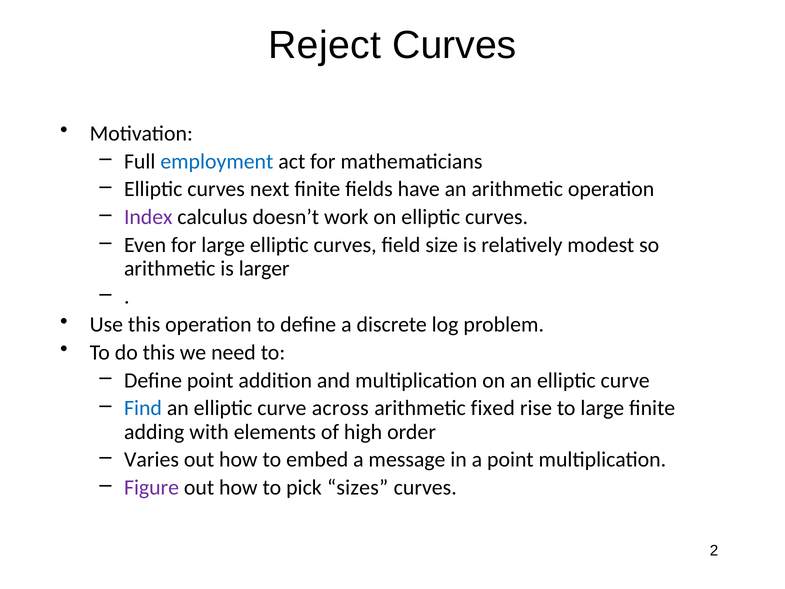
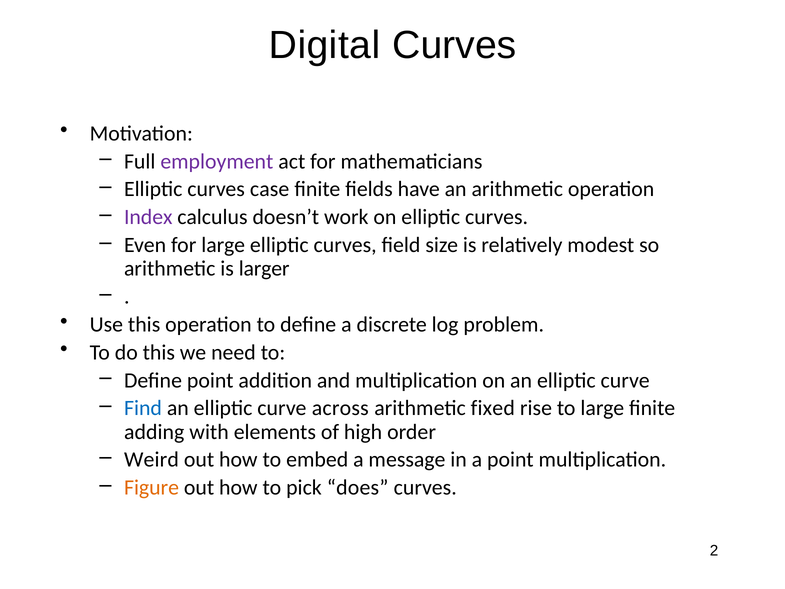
Reject: Reject -> Digital (325, 45)
employment colour: blue -> purple (217, 161)
next: next -> case (270, 189)
Varies: Varies -> Weird (151, 460)
Figure colour: purple -> orange (152, 487)
sizes: sizes -> does (358, 487)
